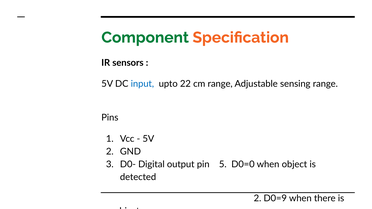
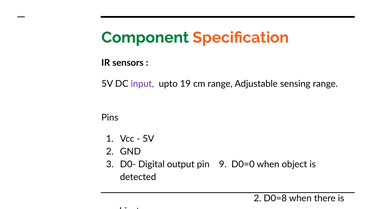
input colour: blue -> purple (142, 84)
22: 22 -> 19 (185, 84)
5: 5 -> 9 (223, 165)
D0=9: D0=9 -> D0=8 (275, 198)
